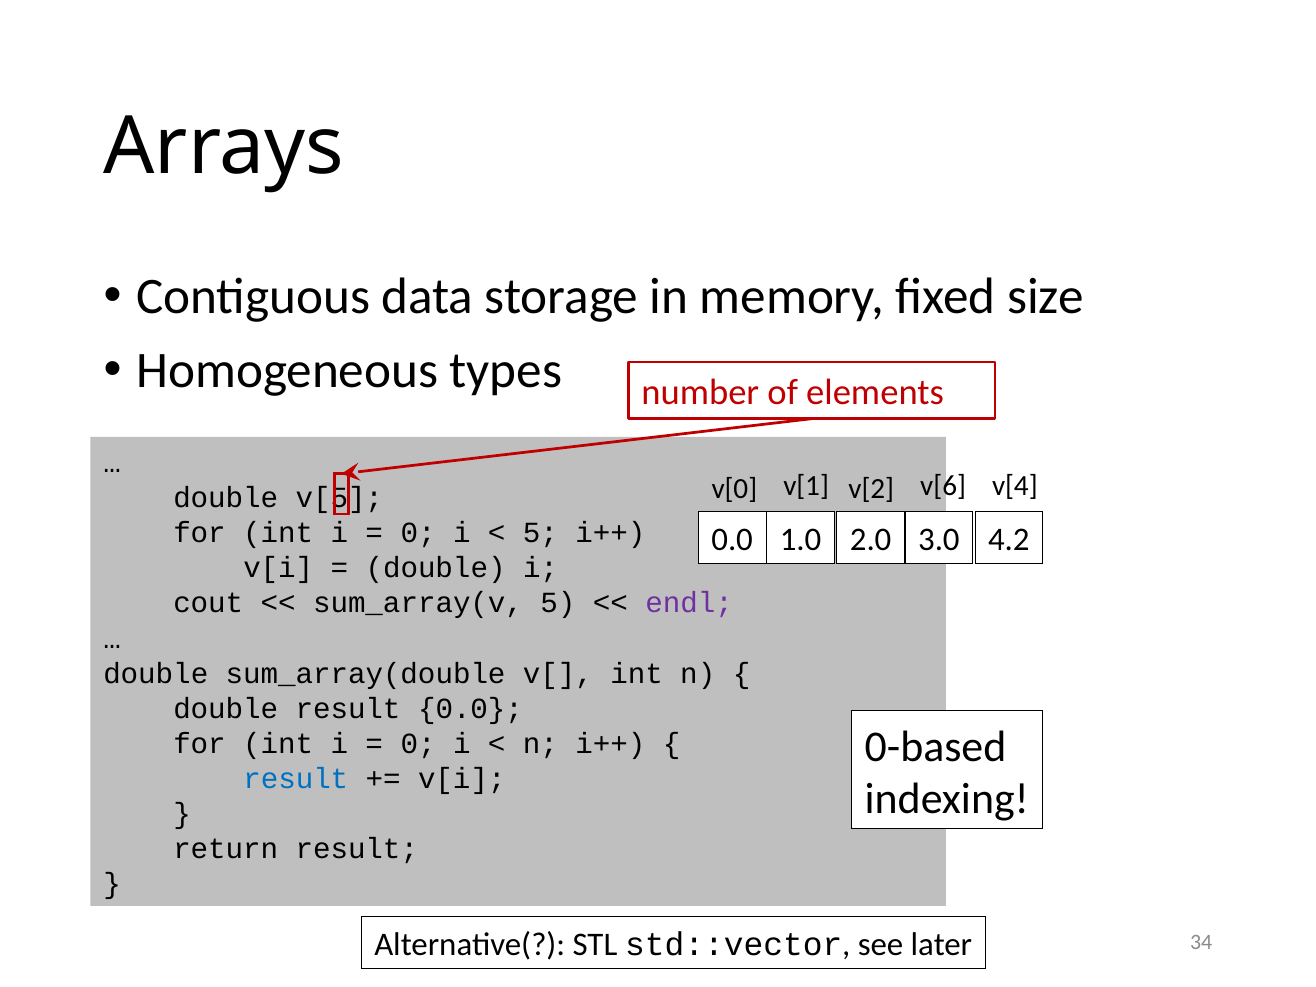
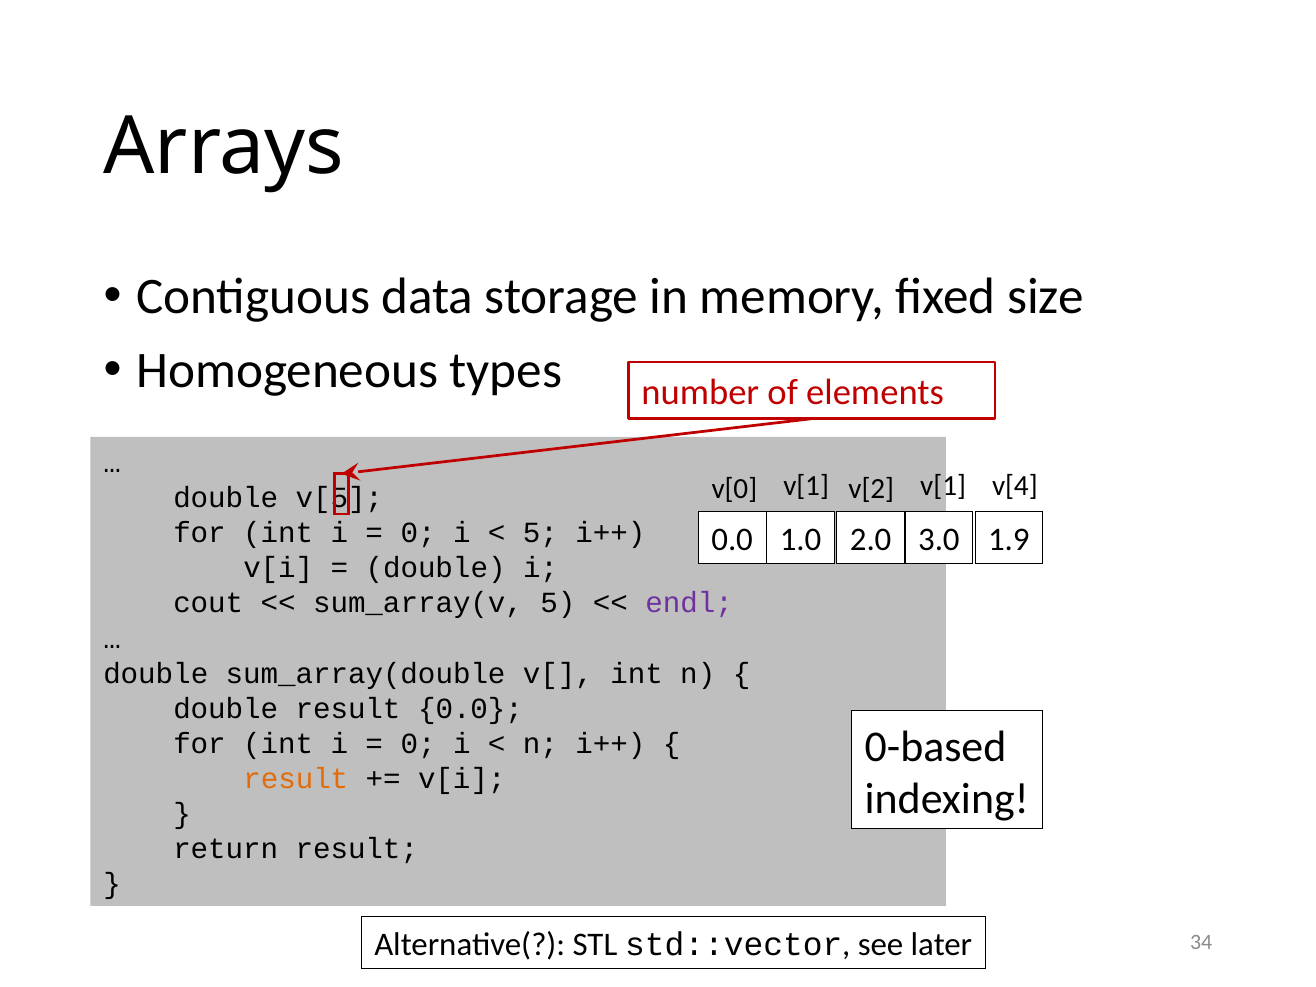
v[2 v[6: v[6 -> v[1 (943, 486)
4.2: 4.2 -> 1.9 (1009, 540)
result colour: blue -> orange (296, 779)
